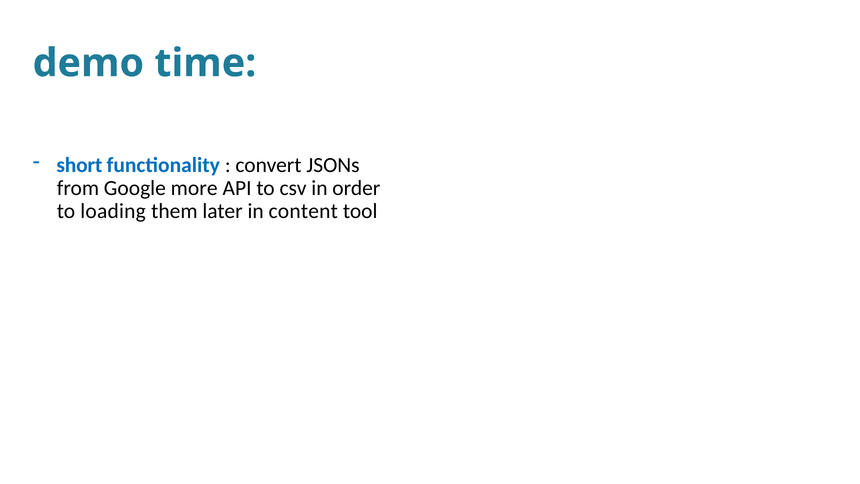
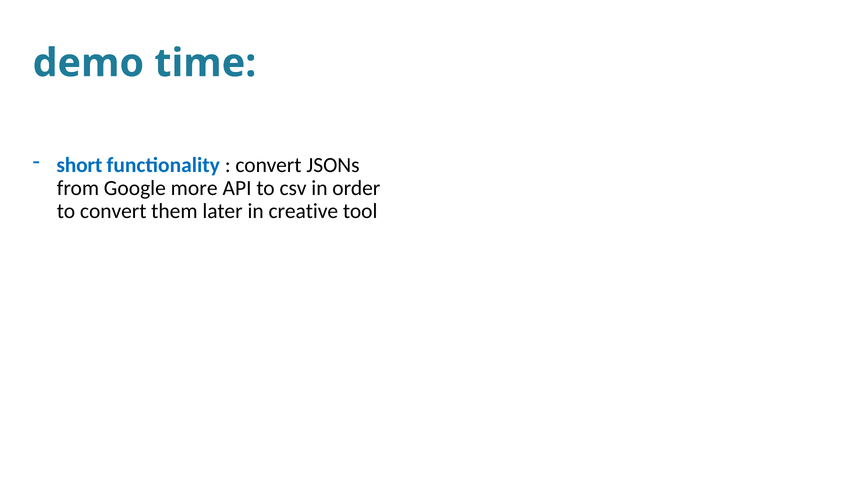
to loading: loading -> convert (113, 211)
content: content -> creative (303, 211)
